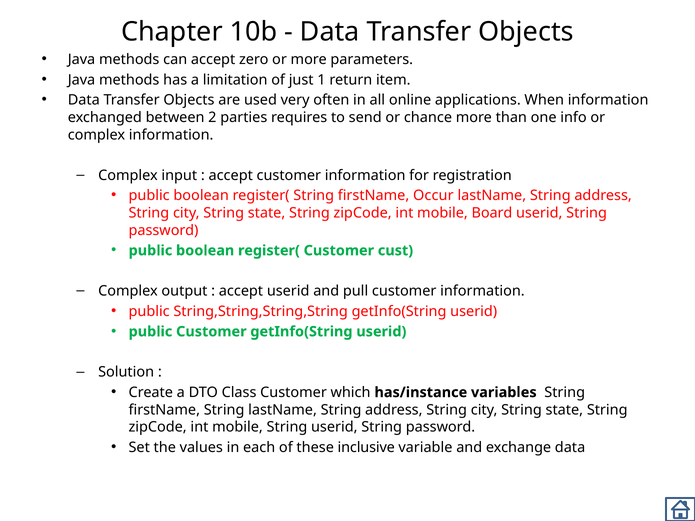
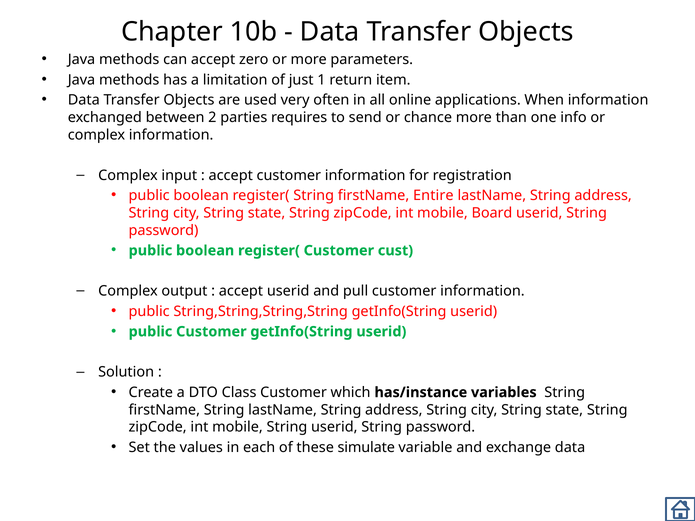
Occur: Occur -> Entire (433, 196)
inclusive: inclusive -> simulate (366, 448)
